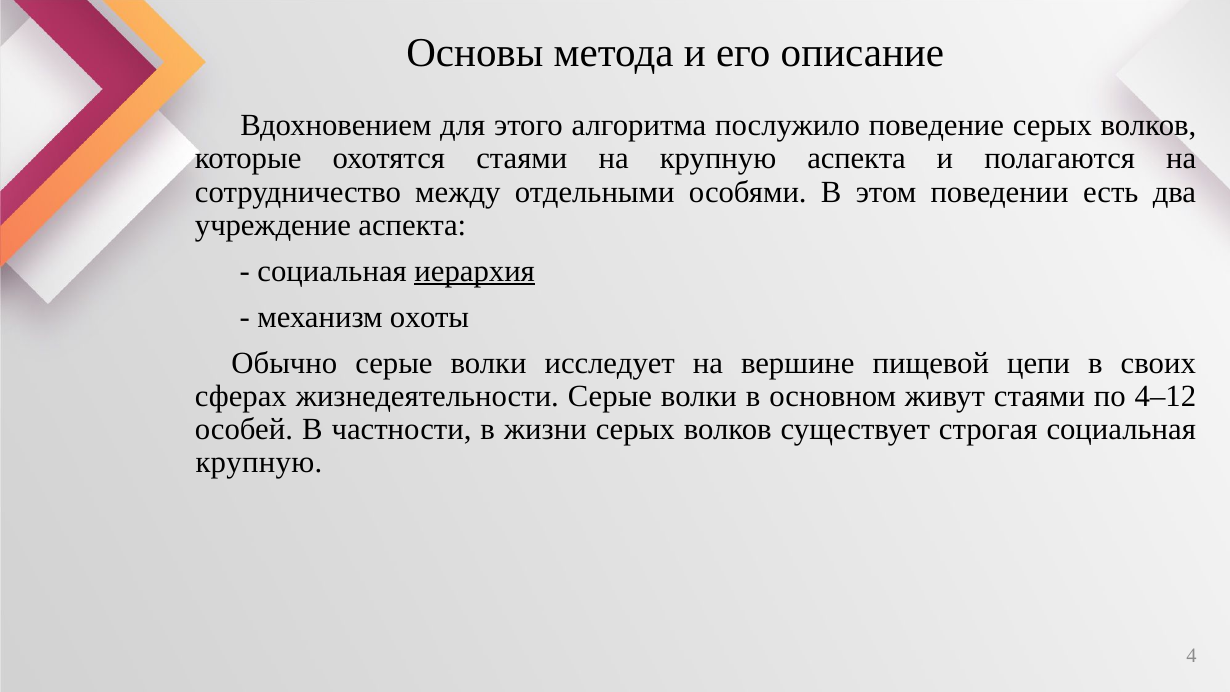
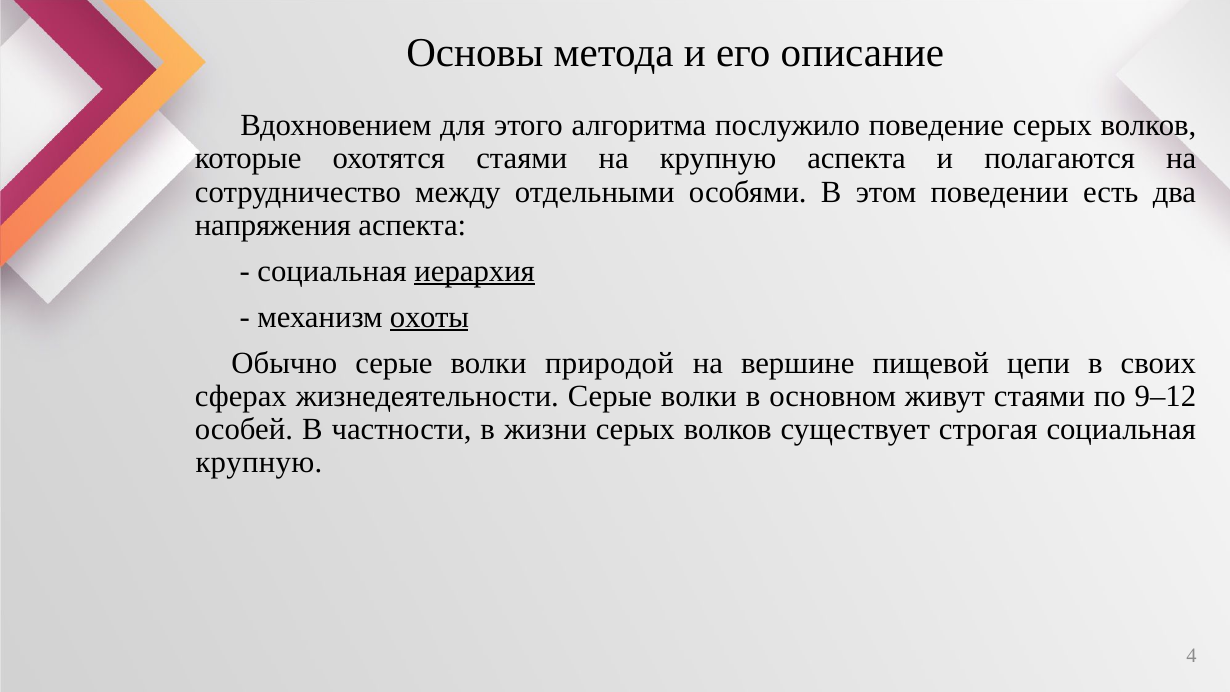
учреждение: учреждение -> напряжения (273, 225)
охоты underline: none -> present (429, 317)
исследует: исследует -> природой (610, 363)
4–12: 4–12 -> 9–12 (1165, 396)
